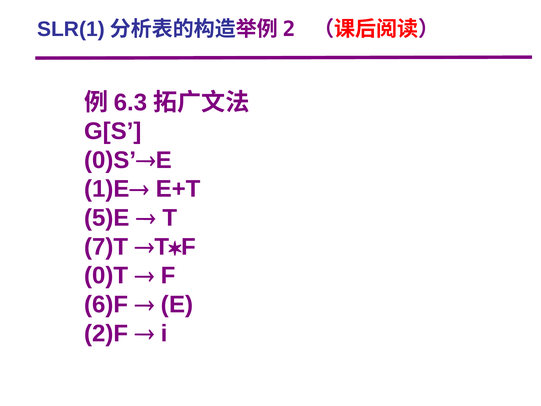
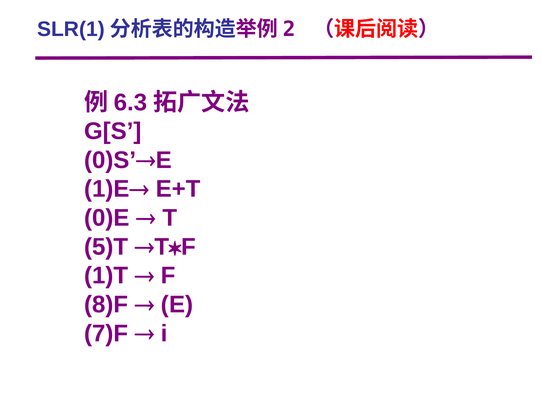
5)E: 5)E -> 0)E (107, 218)
7)T: 7)T -> 5)T (106, 247)
0)T: 0)T -> 1)T (106, 276)
6)F: 6)F -> 8)F (106, 304)
2)F: 2)F -> 7)F (106, 333)
